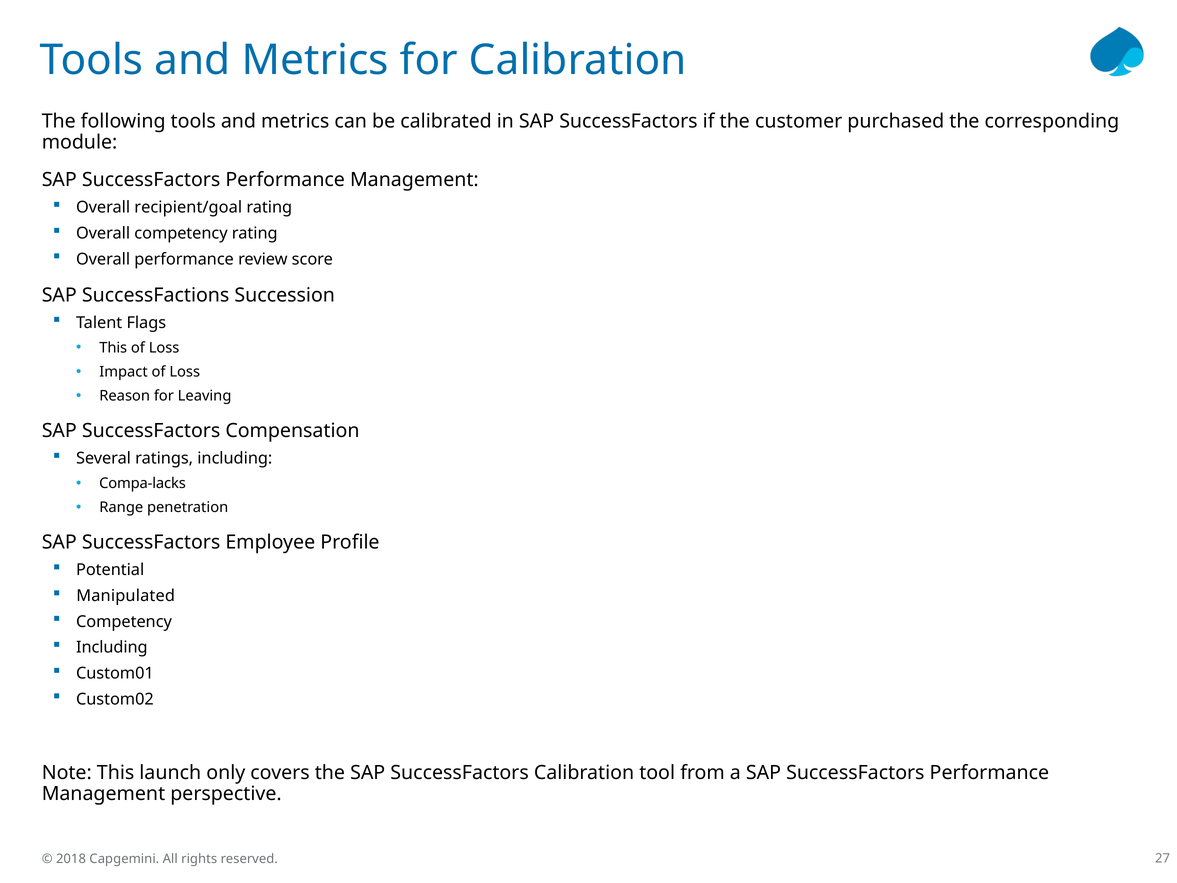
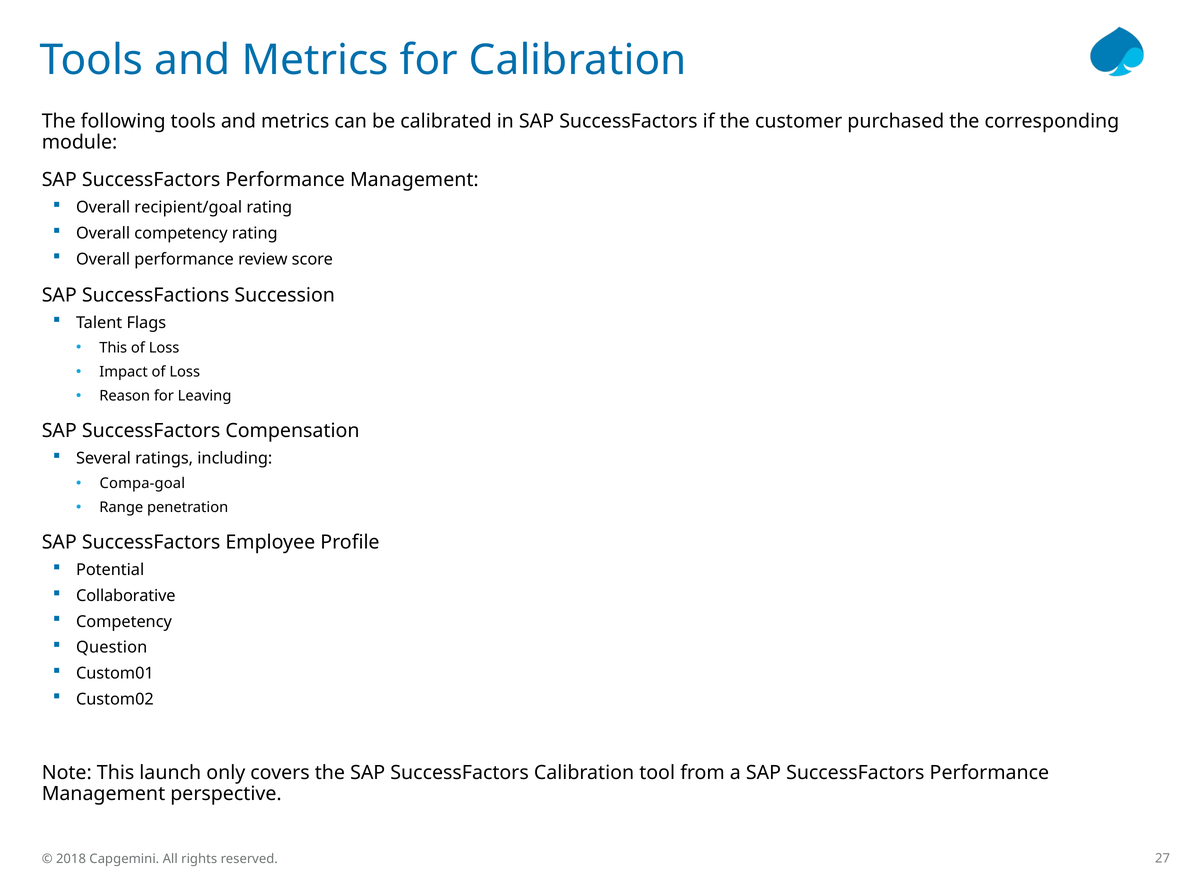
Compa-lacks: Compa-lacks -> Compa-goal (142, 483)
Manipulated: Manipulated -> Collaborative (126, 596)
Including: Including -> Question (112, 647)
